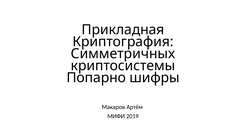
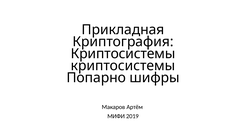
Симметричных: Симметричных -> Криптосистемы (123, 54)
